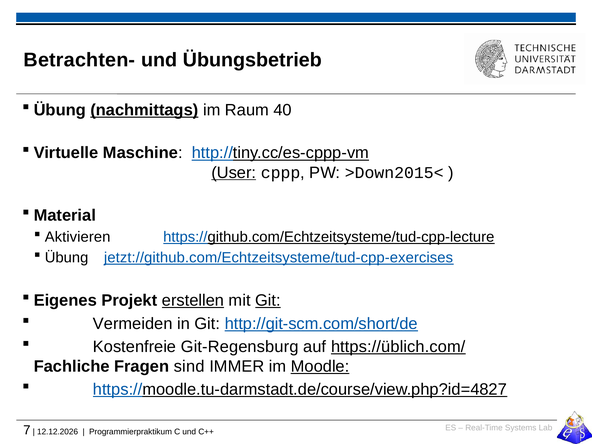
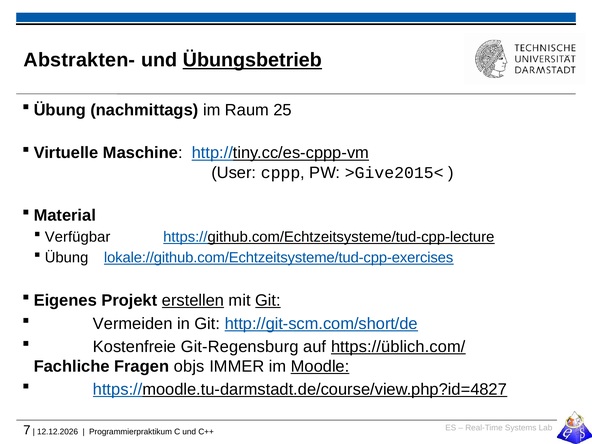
Betrachten-: Betrachten- -> Abstrakten- (79, 60)
Übungsbetrieb underline: none -> present (252, 60)
nachmittags underline: present -> none (144, 110)
40: 40 -> 25 (283, 110)
User underline: present -> none (234, 173)
>Down2015<: >Down2015< -> >Give2015< (394, 173)
Aktivieren: Aktivieren -> Verfügbar (78, 237)
jetzt://github.com/Echtzeitsysteme/tud-cpp-exercises: jetzt://github.com/Echtzeitsysteme/tud-cpp-exercises -> lokale://github.com/Echtzeitsysteme/tud-cpp-exercises (279, 258)
sind: sind -> objs (189, 366)
